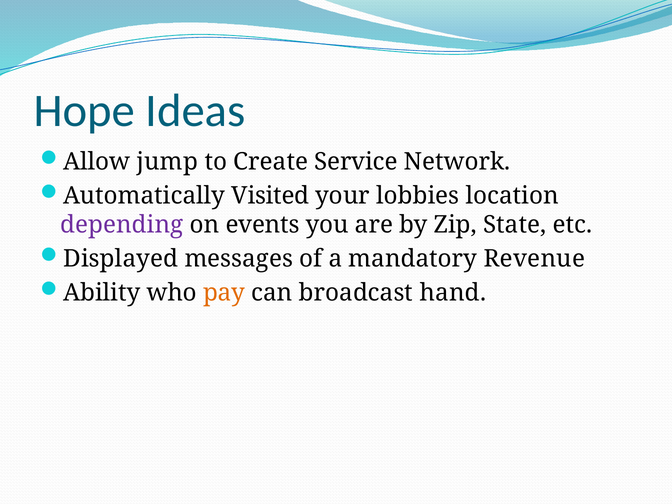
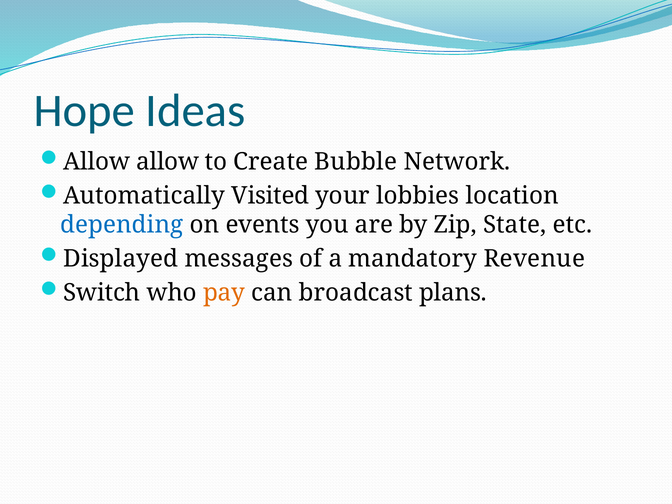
Allow jump: jump -> allow (168, 162)
Service: Service -> Bubble (356, 162)
depending colour: purple -> blue (122, 225)
Ability: Ability -> Switch (102, 293)
hand: hand -> plans (453, 293)
